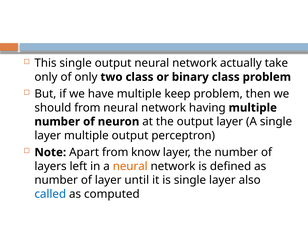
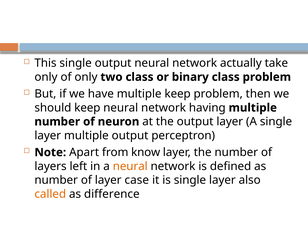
should from: from -> keep (87, 108)
until: until -> case (137, 180)
called colour: blue -> orange (50, 194)
computed: computed -> difference (112, 194)
